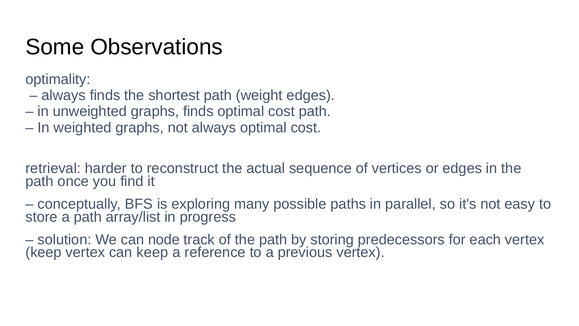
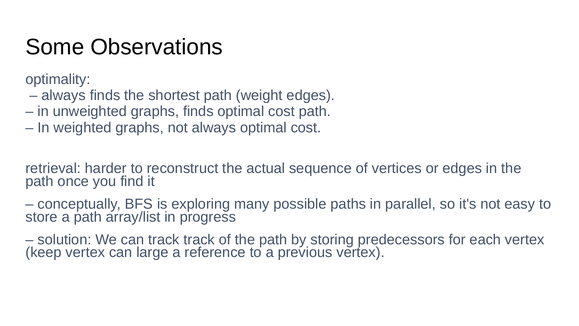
can node: node -> track (164, 239)
can keep: keep -> large (152, 252)
